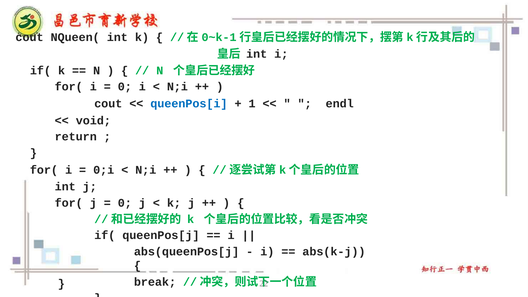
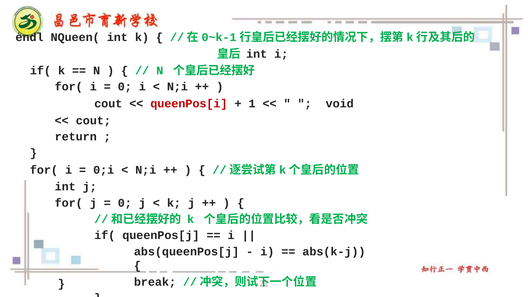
cout: cout -> endl (30, 37)
queenPos[i colour: blue -> red (189, 104)
endl: endl -> void (340, 104)
void: void -> cout (93, 121)
